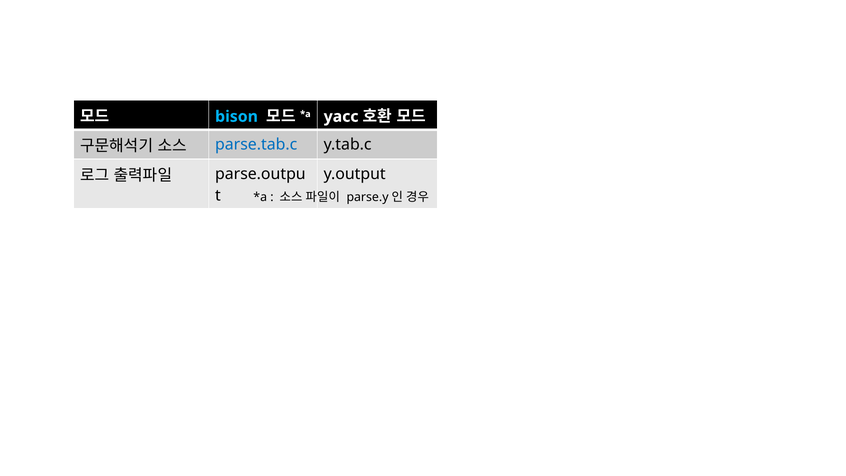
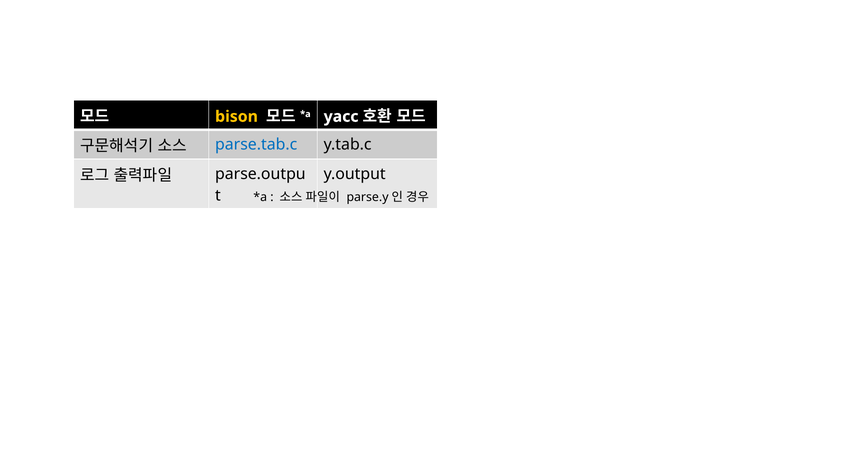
bison colour: light blue -> yellow (237, 117)
